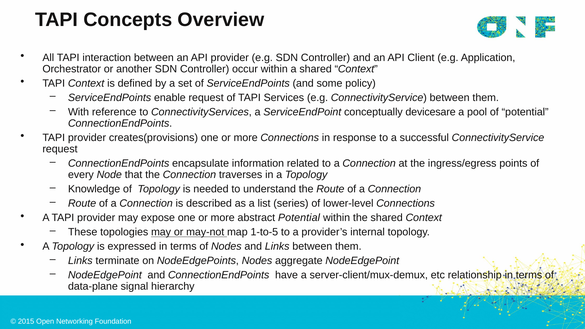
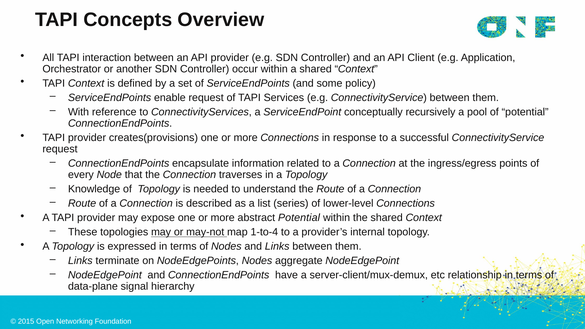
devicesare: devicesare -> recursively (431, 112)
1-to-5: 1-to-5 -> 1-to-4 (264, 232)
